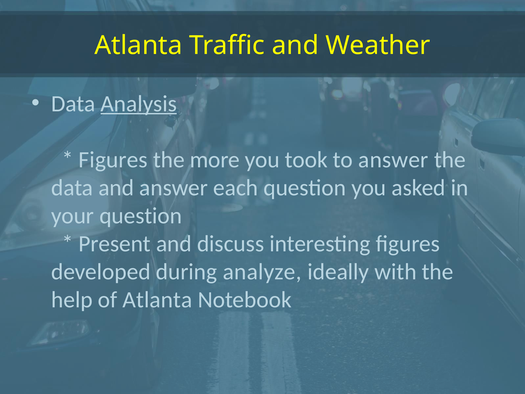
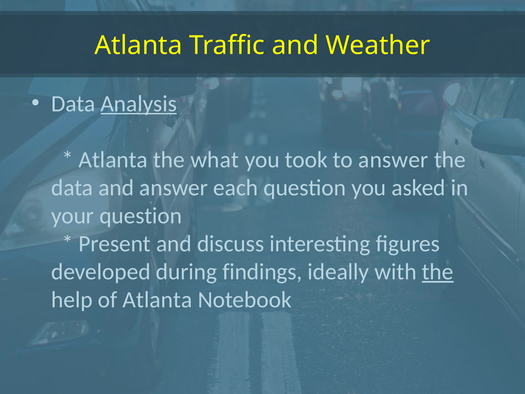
Figures: Figures -> Atlanta (113, 160)
more: more -> what (215, 160)
analyze: analyze -> findings (262, 272)
the underline: none -> present (438, 272)
